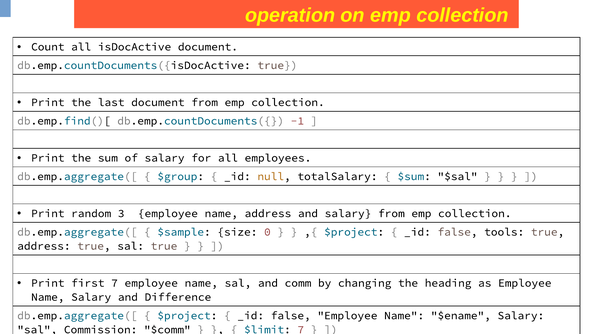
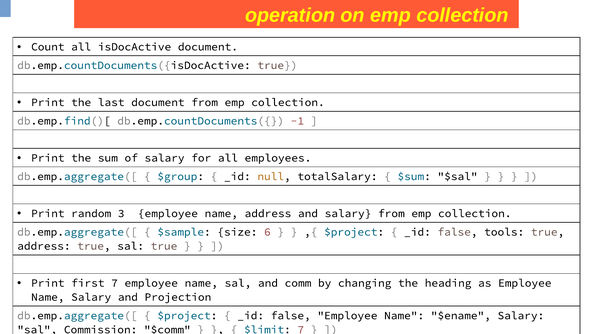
0: 0 -> 6 (267, 232)
Difference: Difference -> Projection (178, 297)
